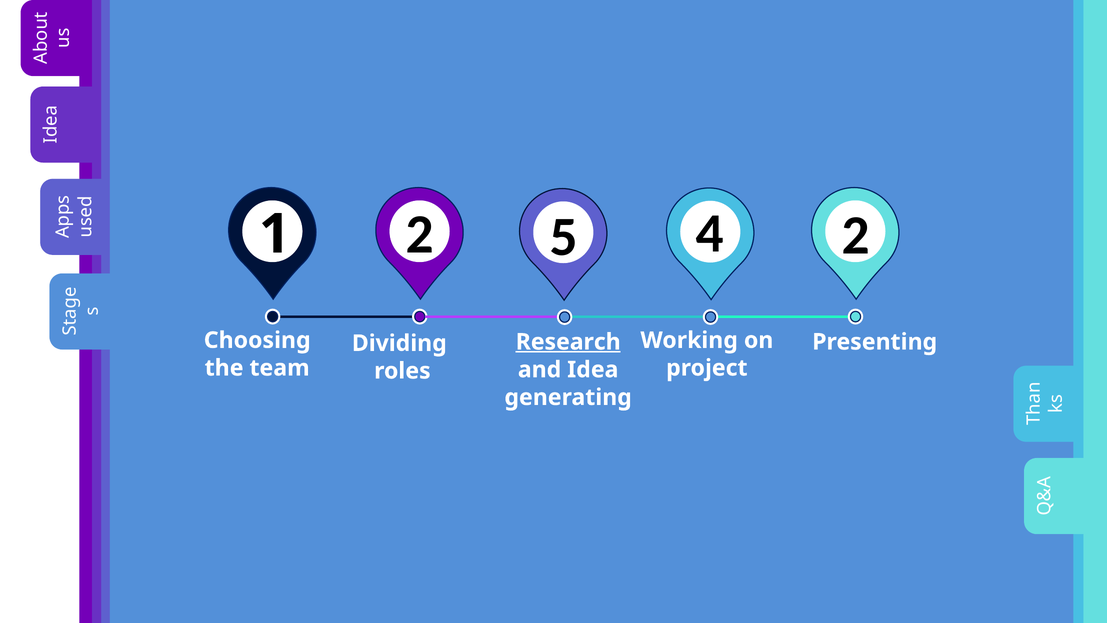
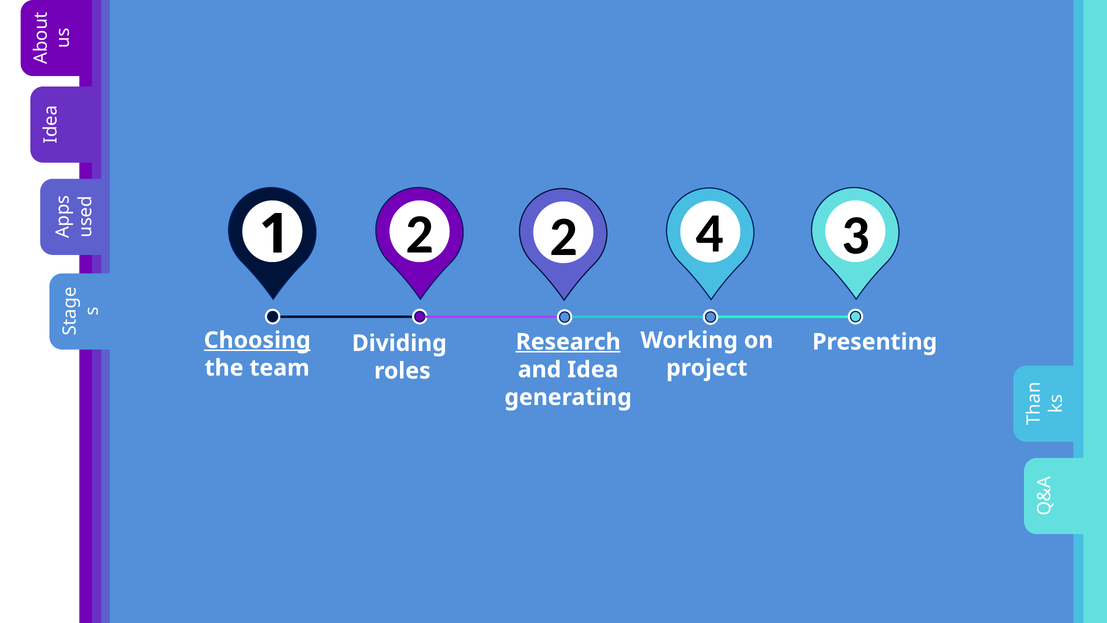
2 5: 5 -> 2 (564, 237)
4 2: 2 -> 3 (856, 235)
Choosing underline: none -> present (257, 340)
